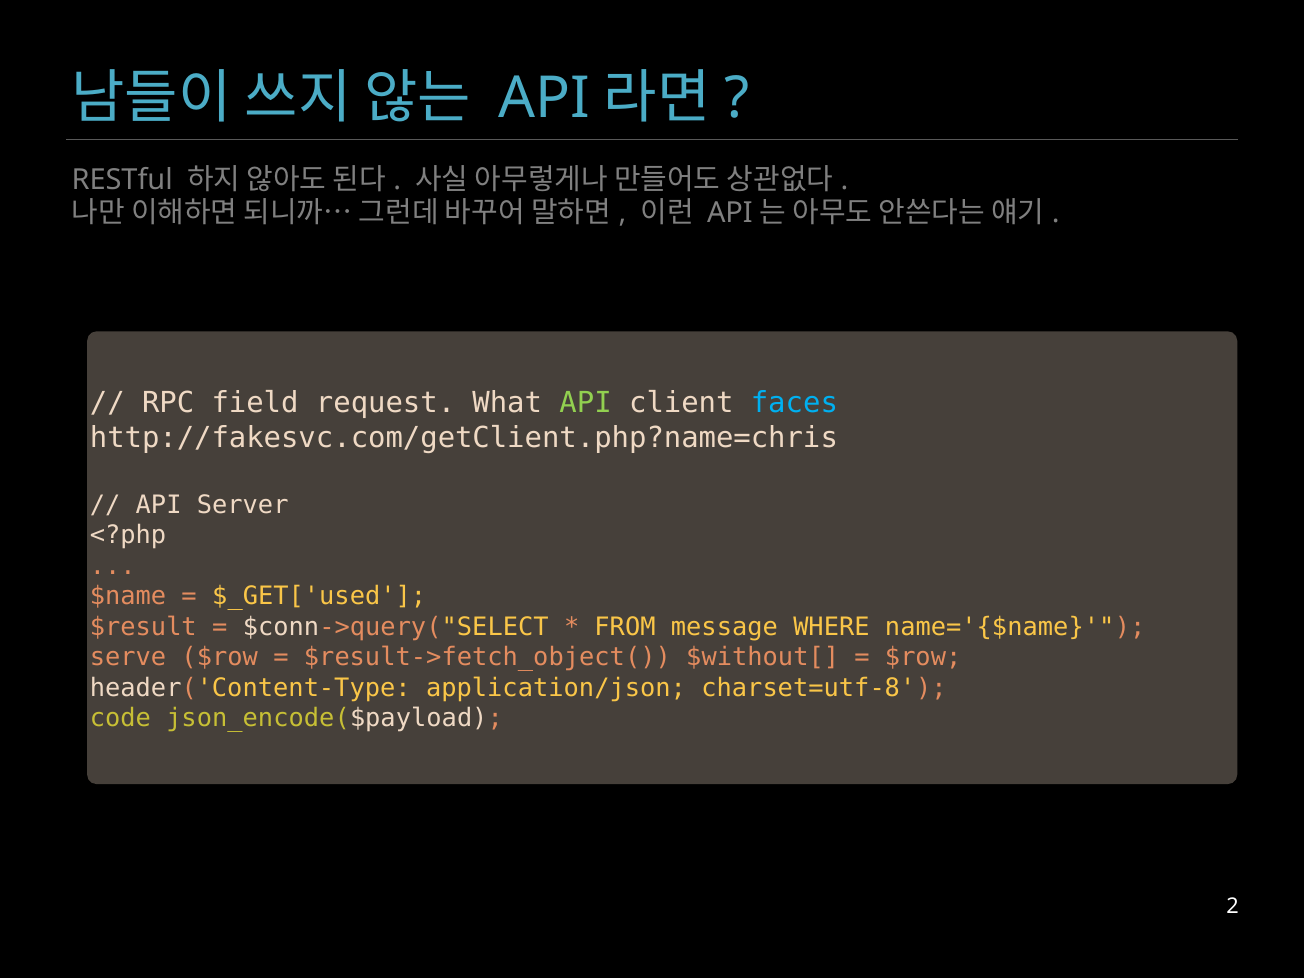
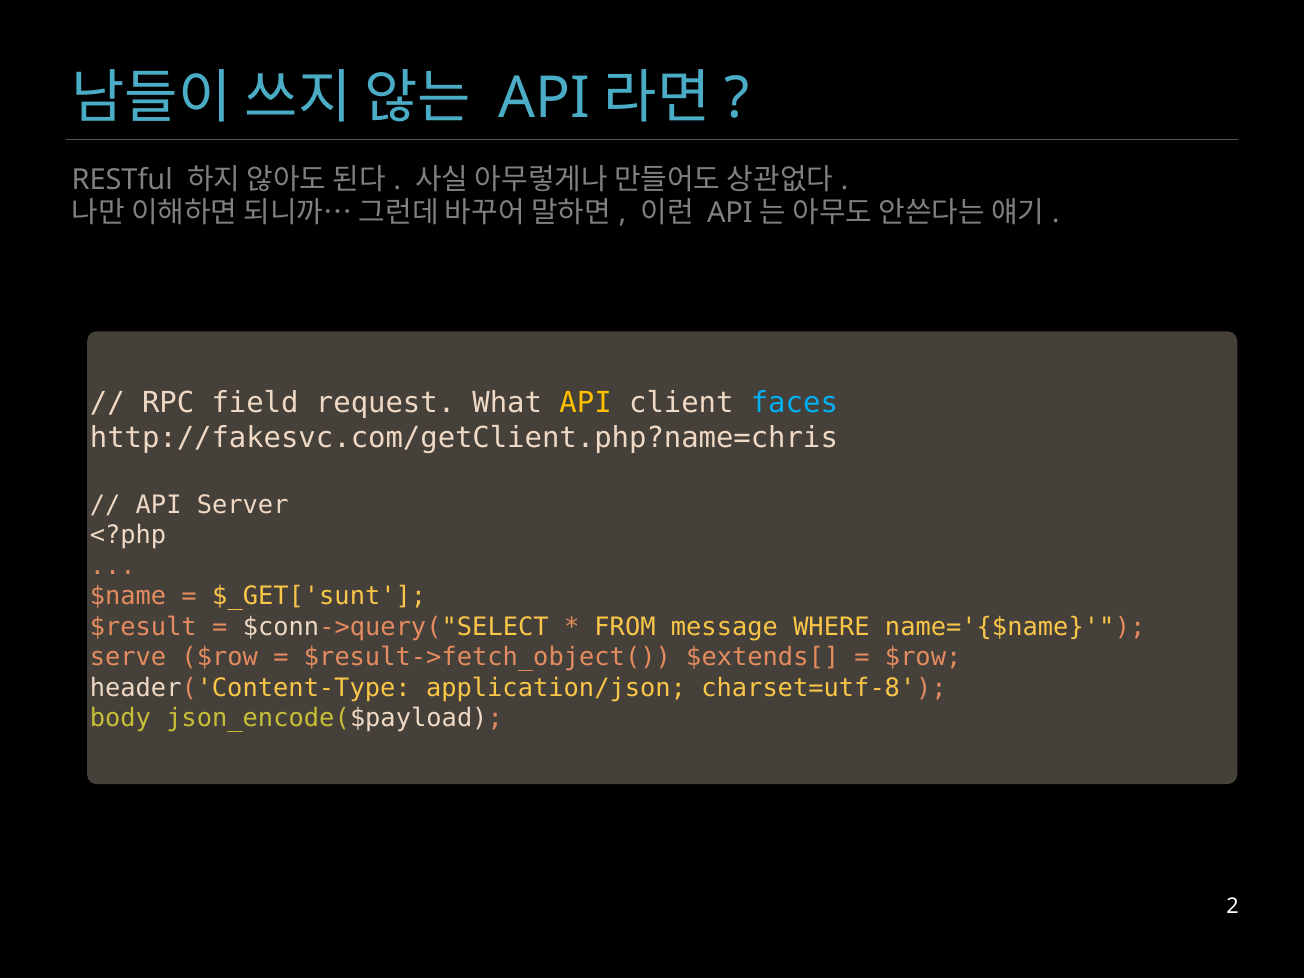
API colour: light green -> yellow (586, 403)
$_GET['used: $_GET['used -> $_GET['sunt (319, 596)
$without[: $without[ -> $extends[ (763, 657)
code: code -> body (120, 718)
